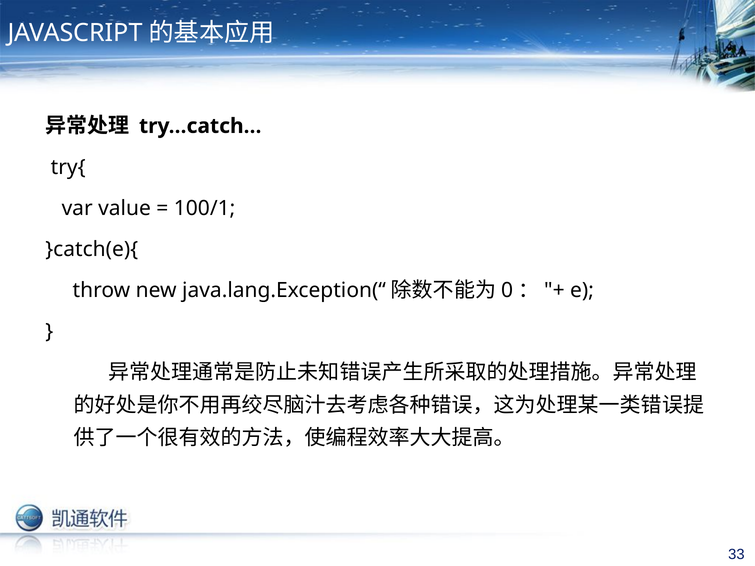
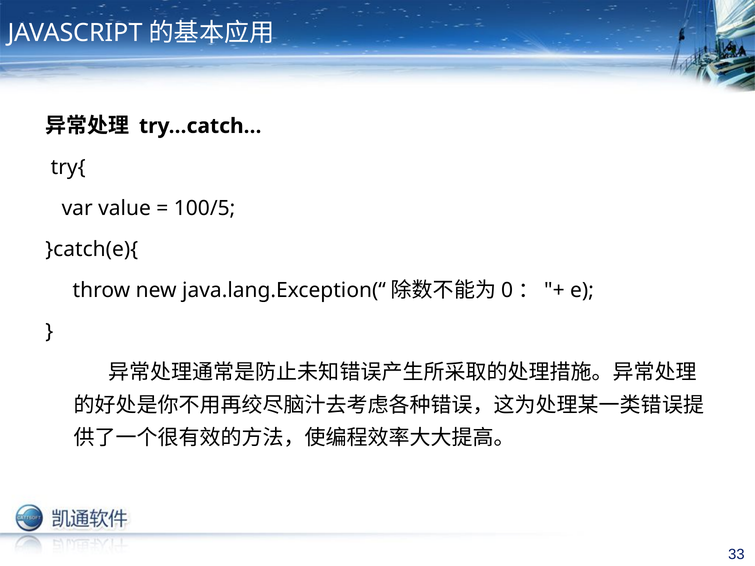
100/1: 100/1 -> 100/5 (205, 208)
